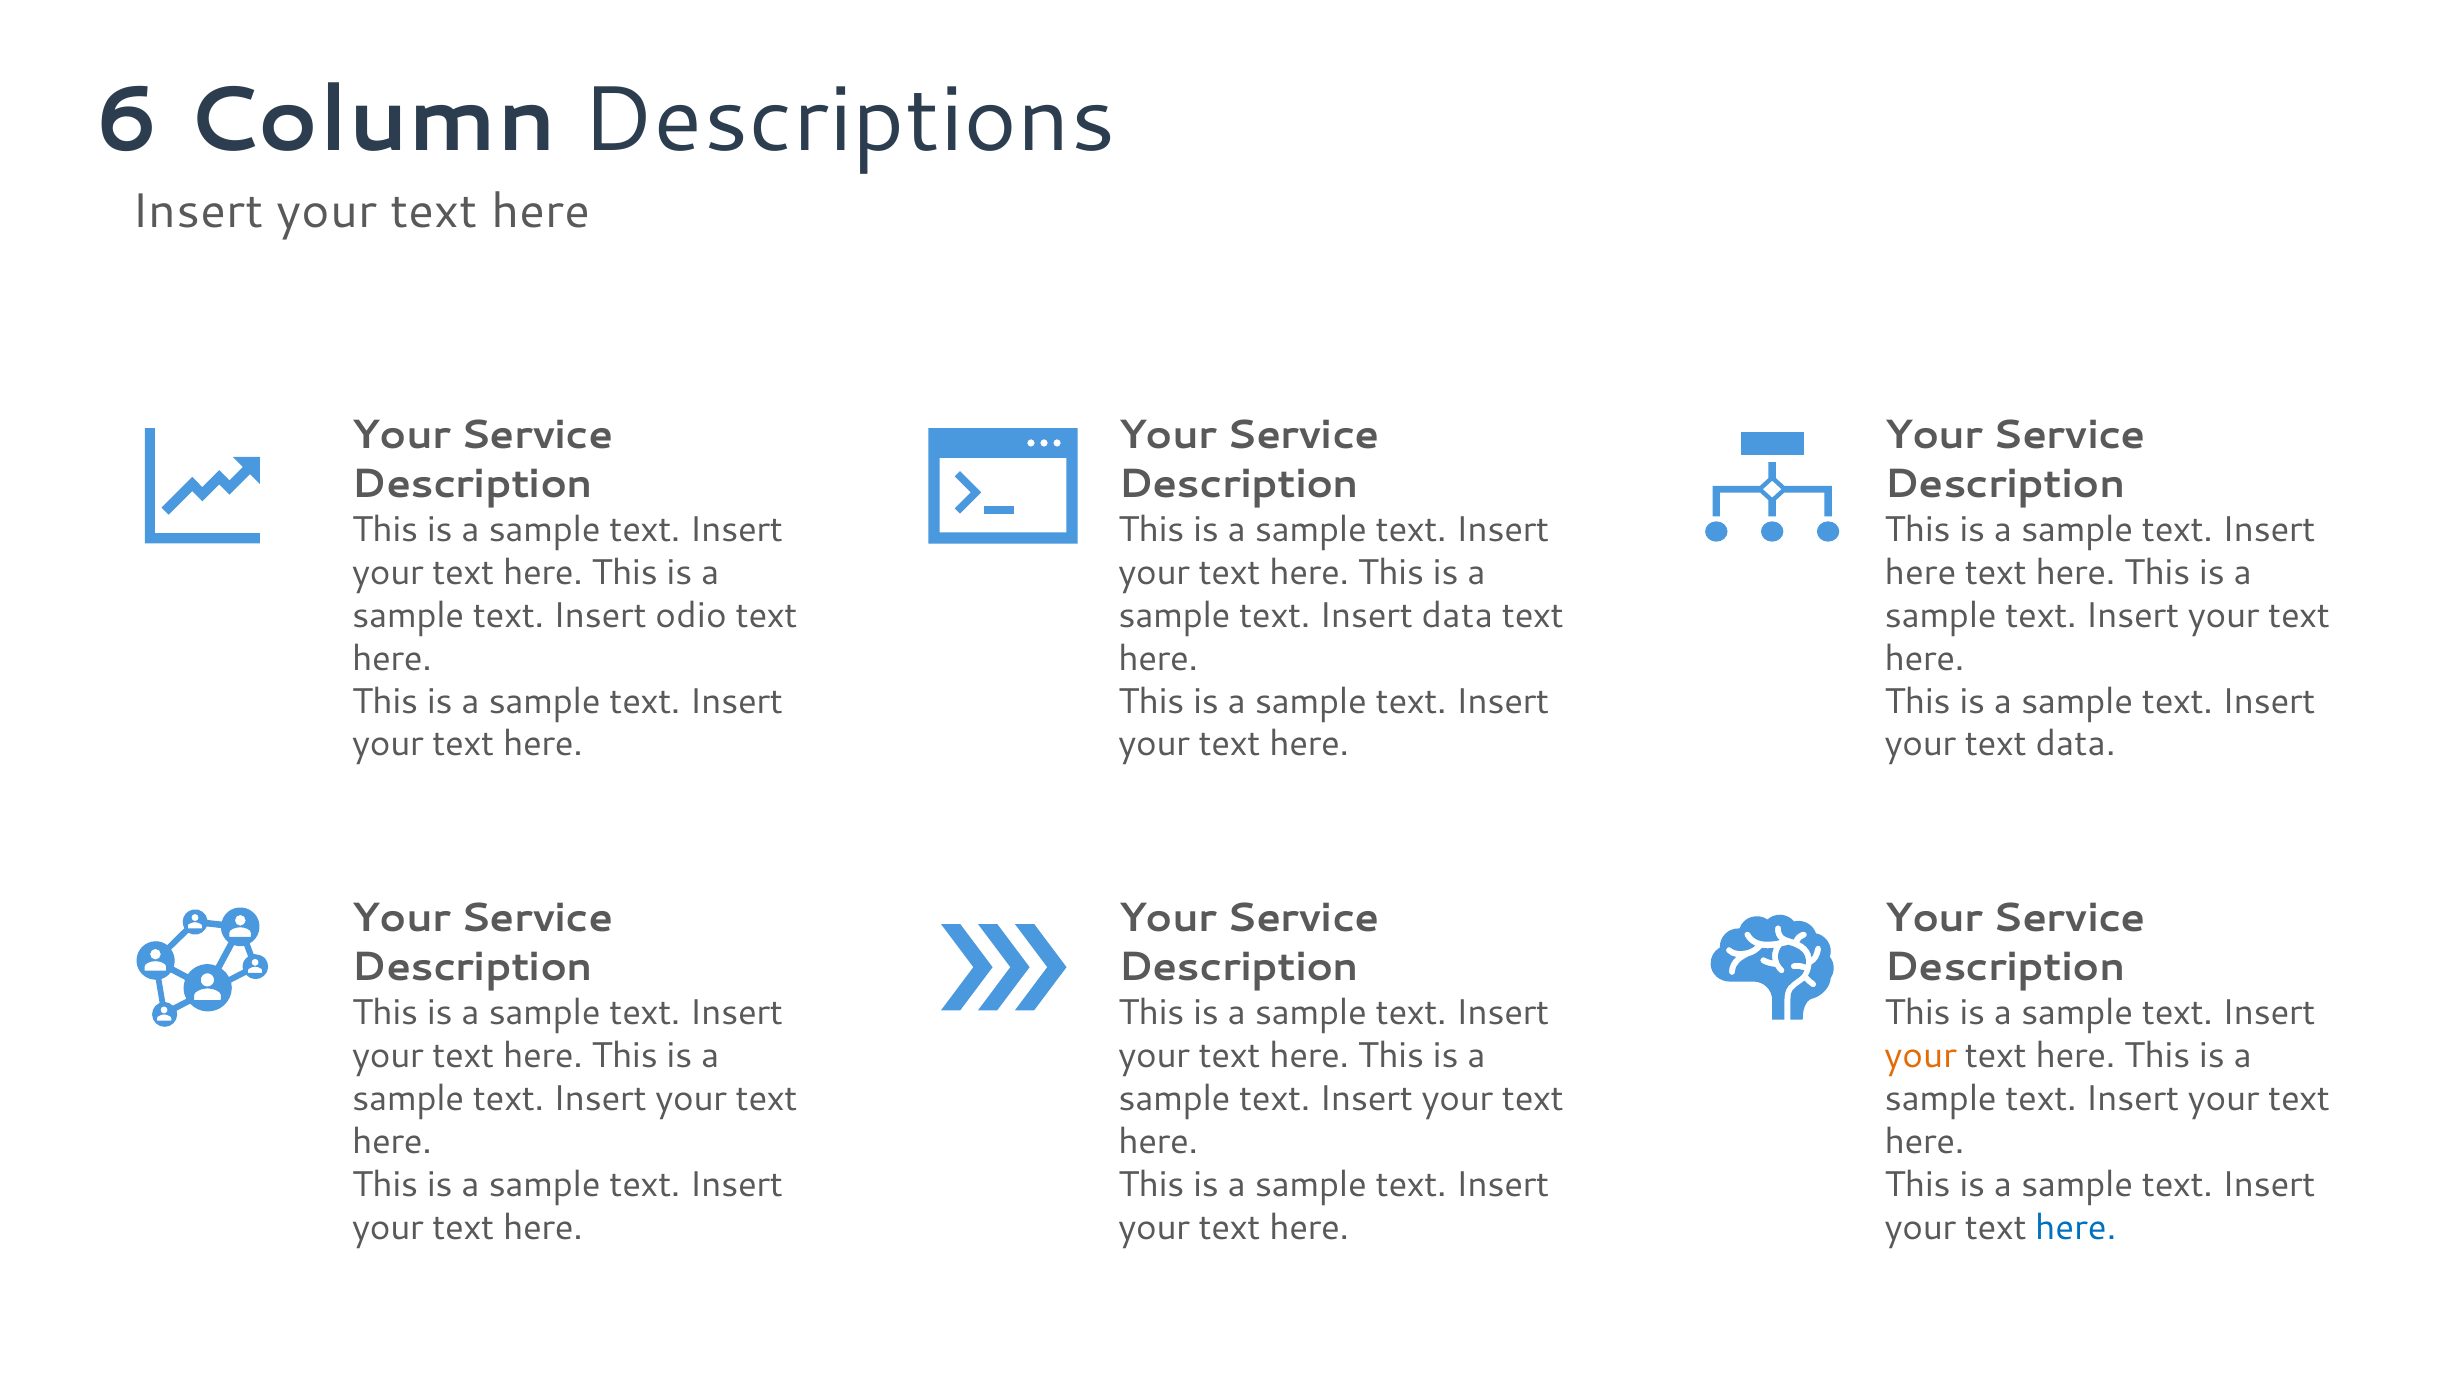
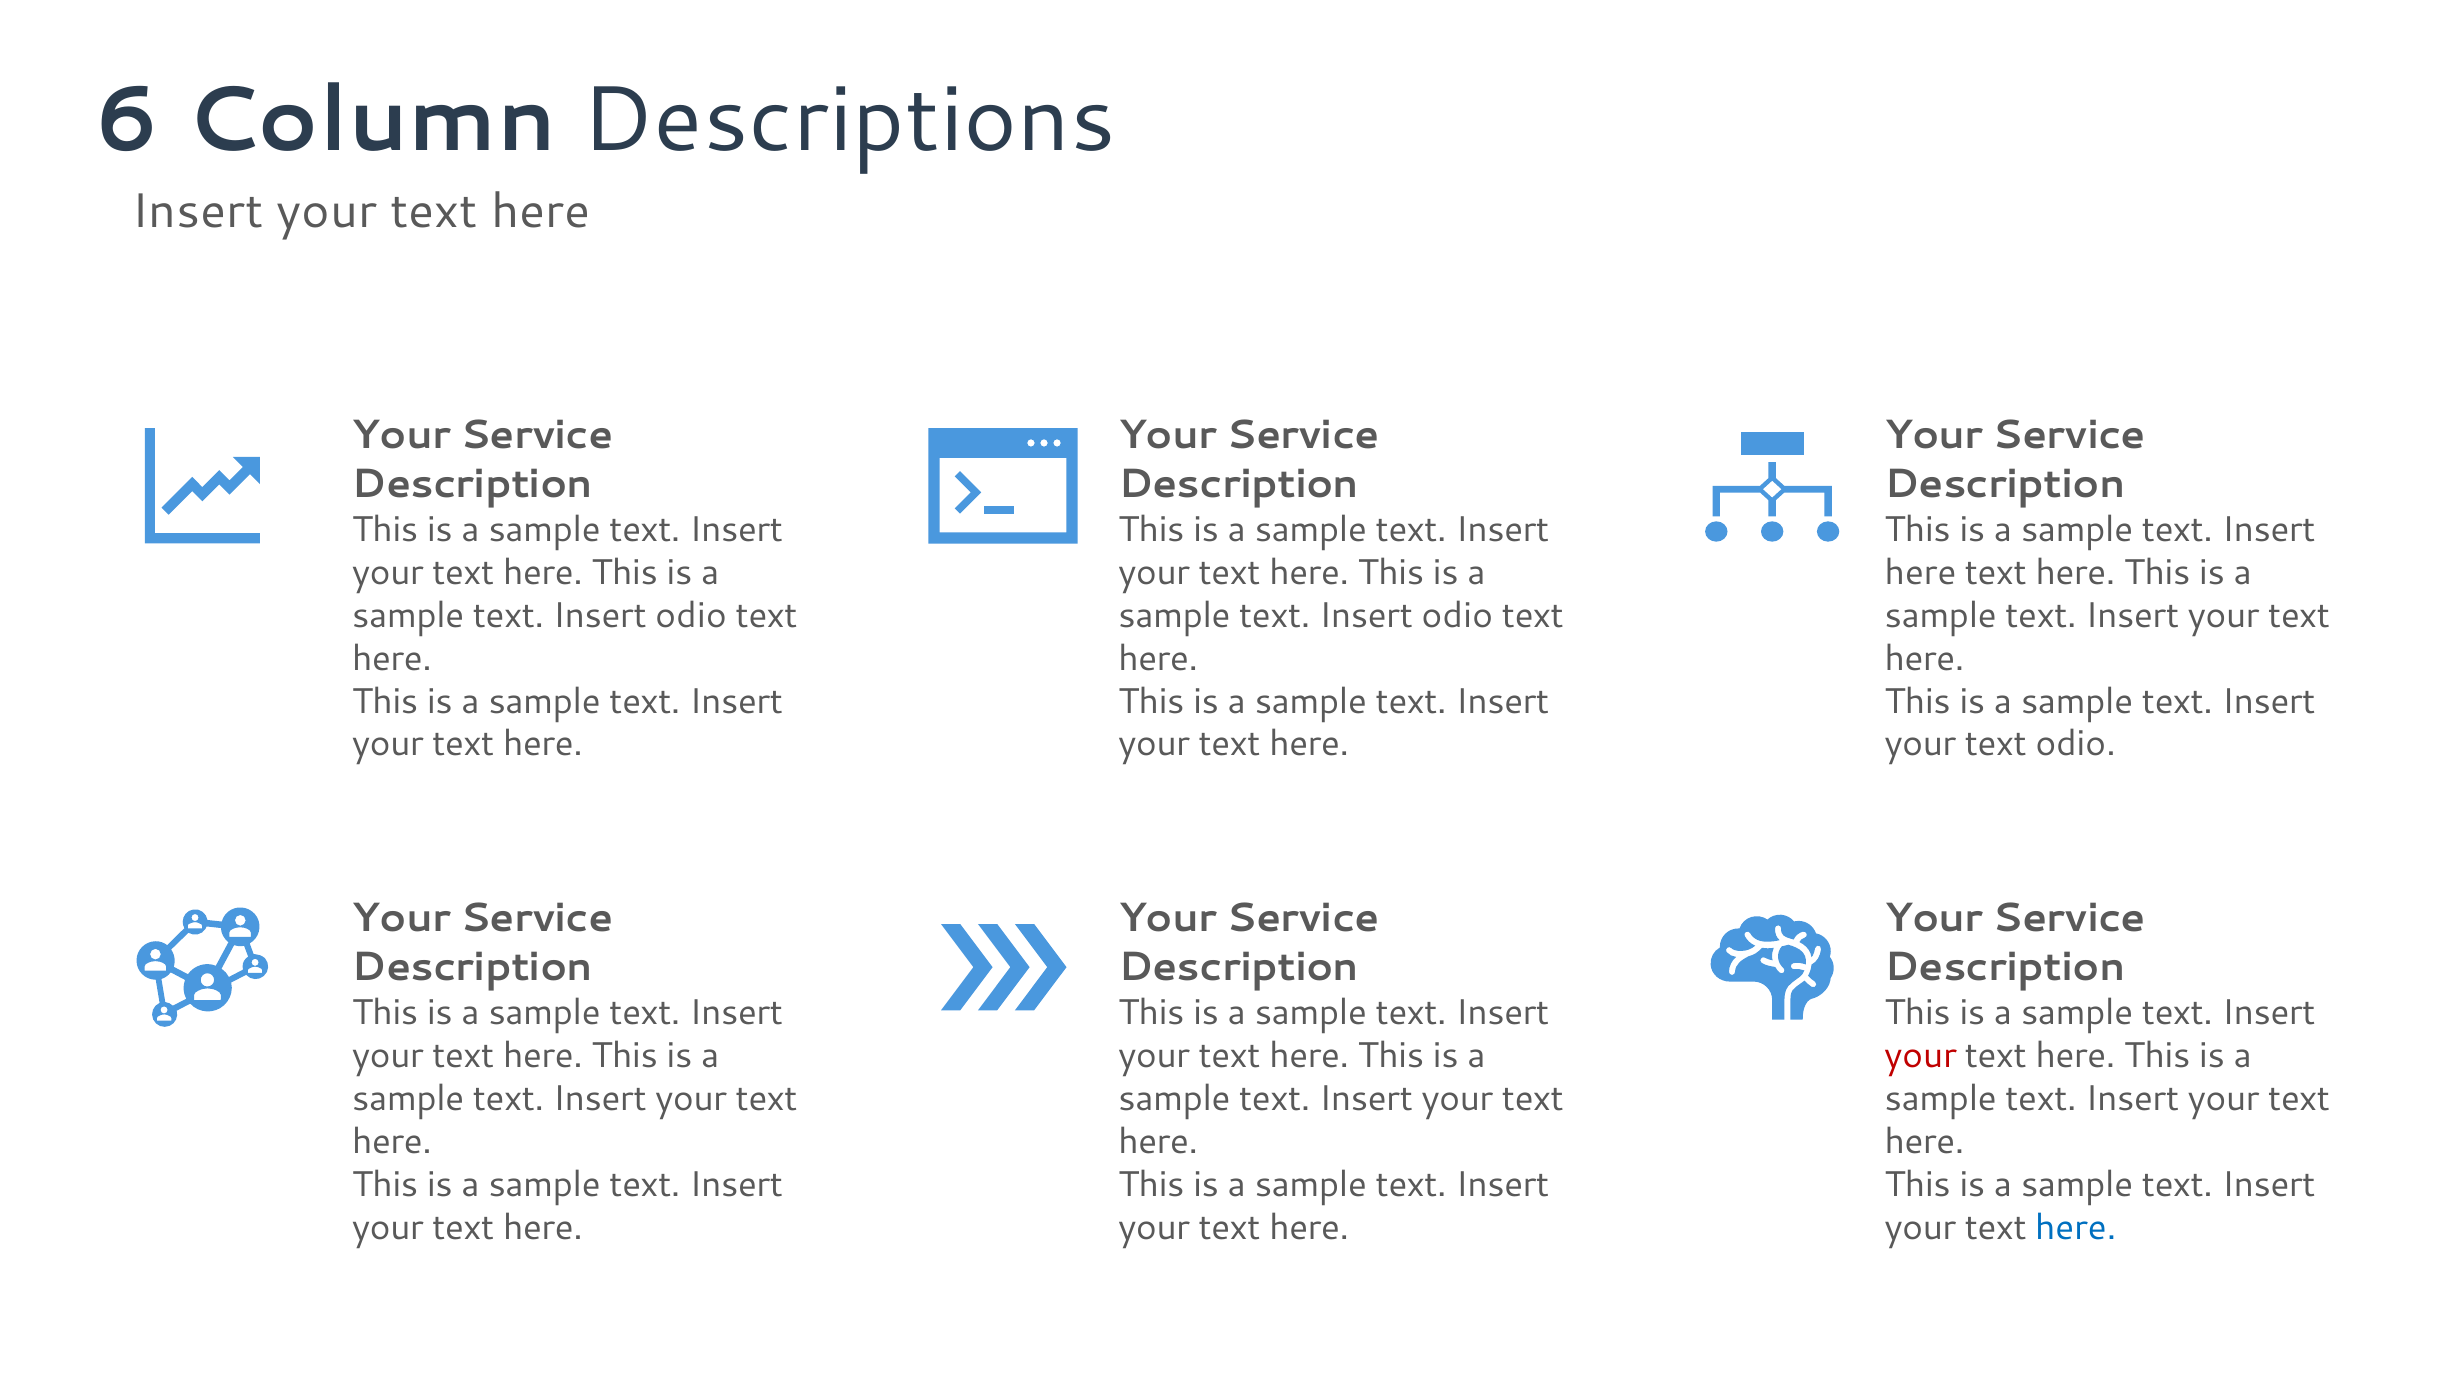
data: data -> odio (1457, 616)
text data: data -> odio (2076, 744)
your colour: orange -> red (1921, 1056)
